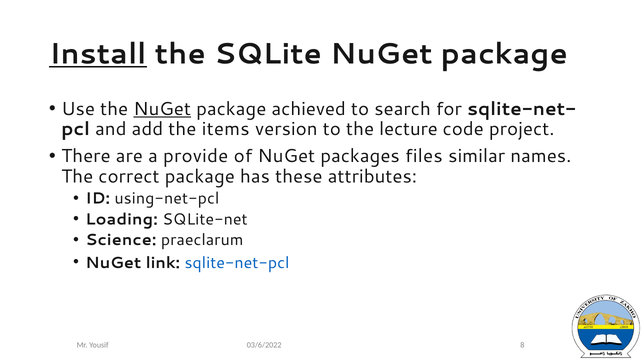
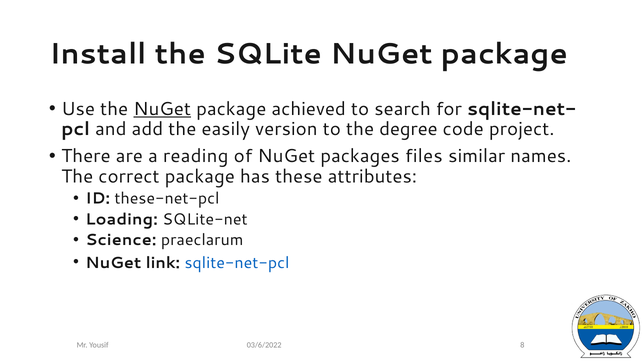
Install underline: present -> none (98, 54)
items: items -> easily (226, 129)
lecture: lecture -> degree (408, 129)
provide: provide -> reading (196, 156)
using-net-pcl: using-net-pcl -> these-net-pcl (167, 199)
